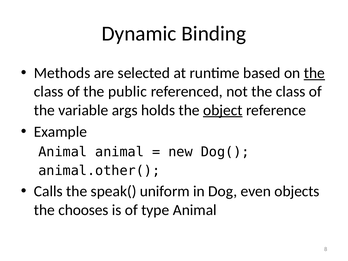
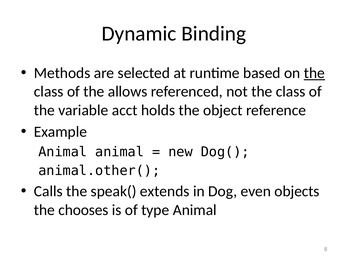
public: public -> allows (128, 92)
args: args -> acct (125, 110)
object underline: present -> none (223, 110)
uniform: uniform -> extends (165, 191)
